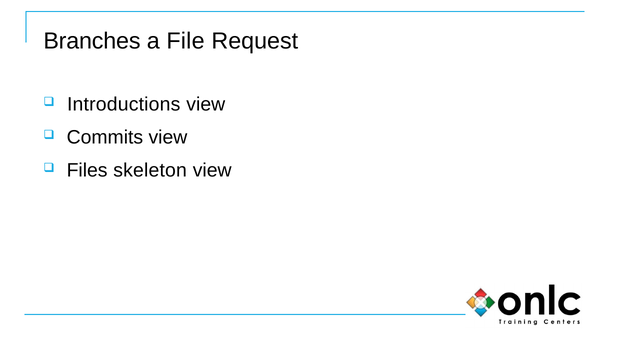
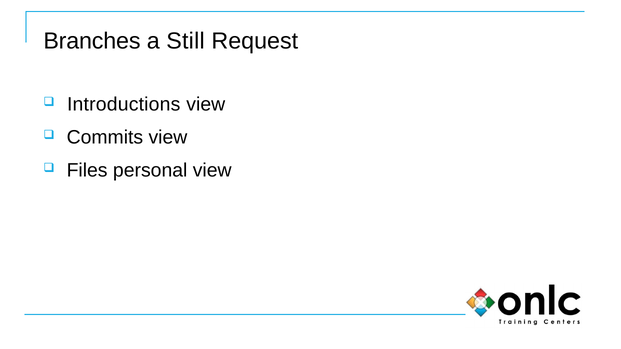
File: File -> Still (186, 41)
skeleton: skeleton -> personal (150, 171)
